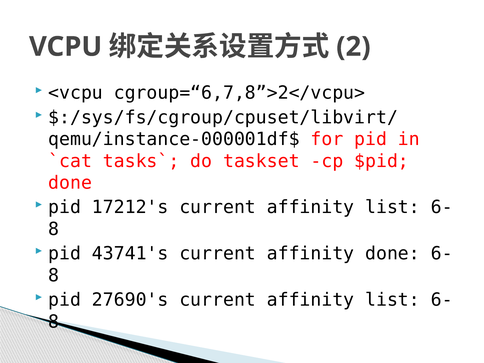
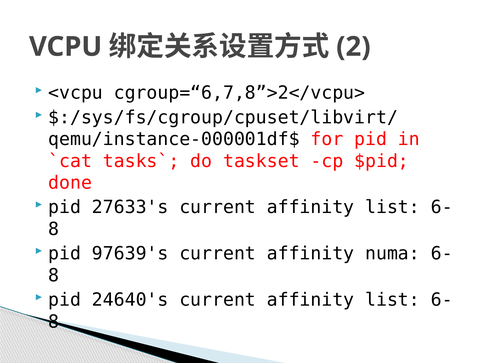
17212's: 17212's -> 27633's (130, 207)
43741's: 43741's -> 97639's (130, 254)
affinity done: done -> numa (393, 254)
27690's: 27690's -> 24640's (130, 300)
